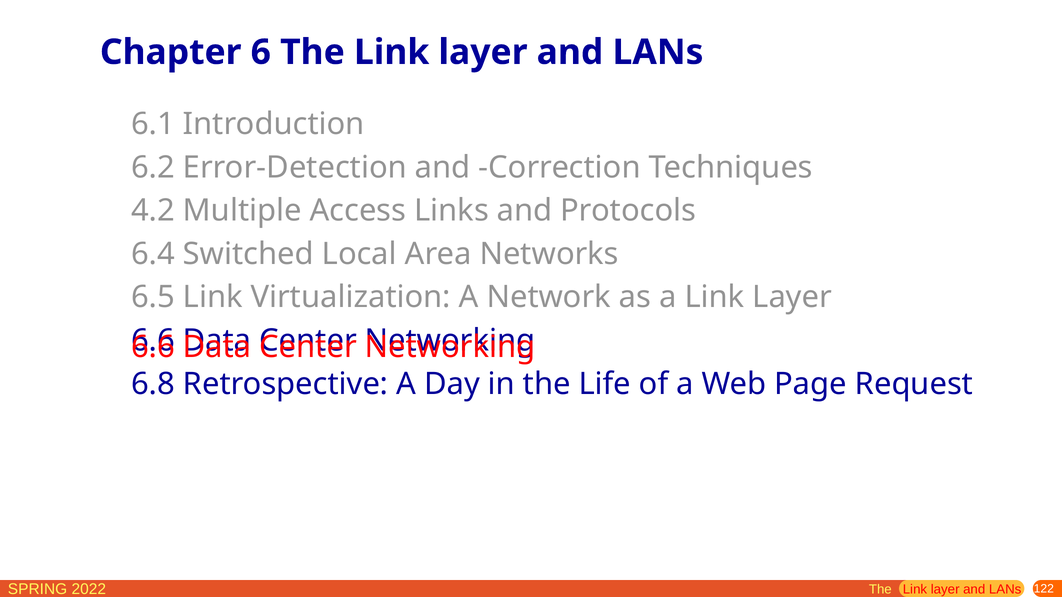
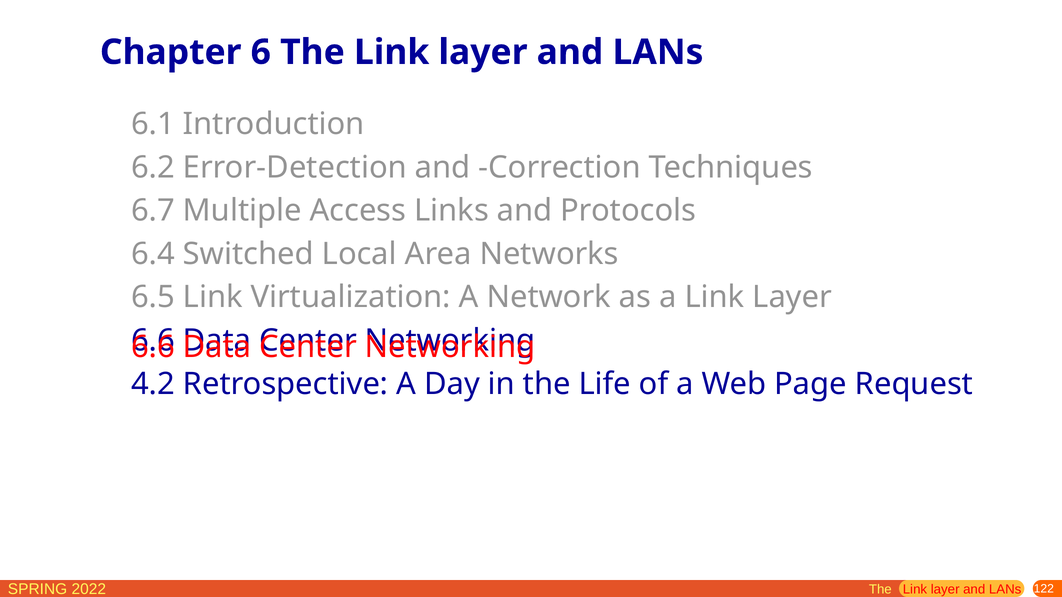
4.2: 4.2 -> 6.7 (153, 211)
6.8: 6.8 -> 4.2 (153, 384)
